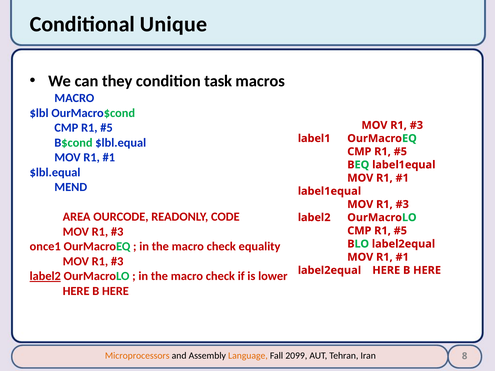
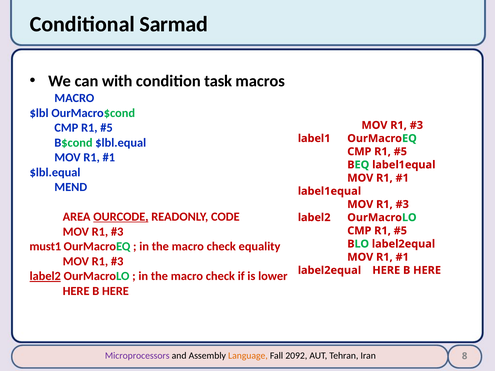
Unique: Unique -> Sarmad (174, 24)
they: they -> with (117, 81)
OURCODE underline: none -> present (121, 217)
once1: once1 -> must1 (45, 247)
Microprocessors colour: orange -> purple (137, 356)
2099: 2099 -> 2092 (296, 356)
